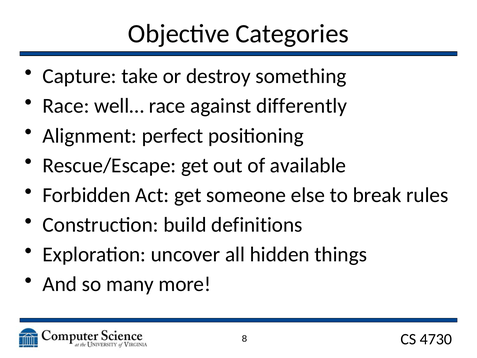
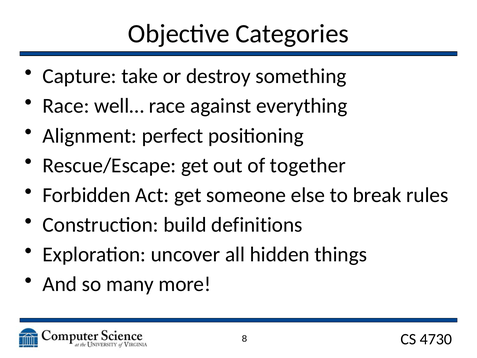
differently: differently -> everything (302, 106)
available: available -> together (308, 165)
